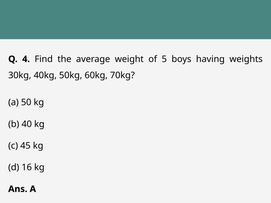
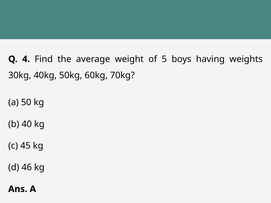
16: 16 -> 46 (27, 168)
